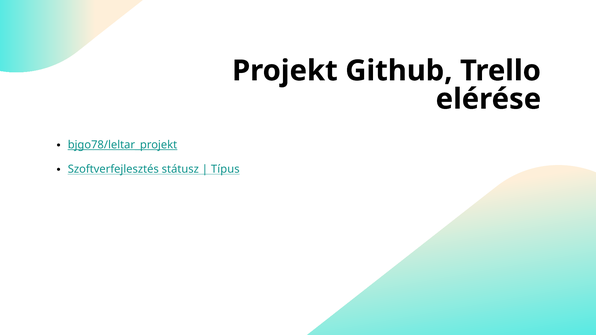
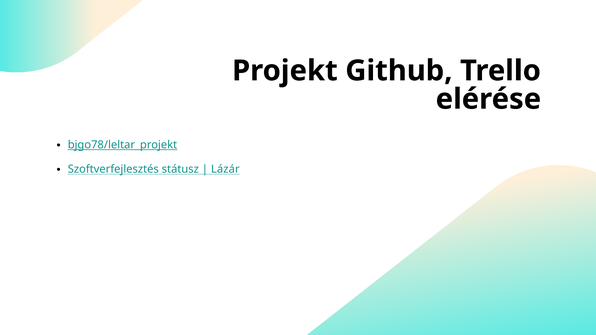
Típus: Típus -> Lázár (225, 169)
